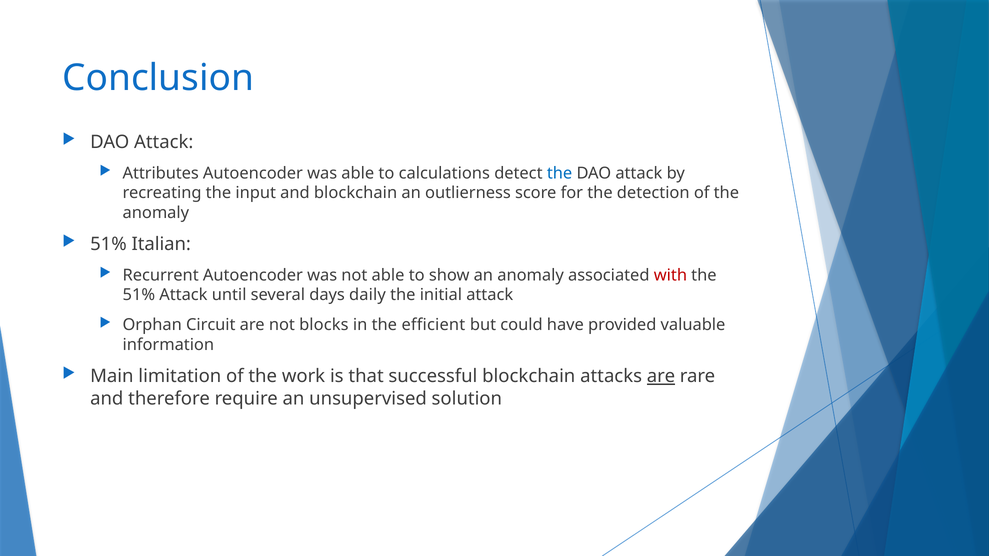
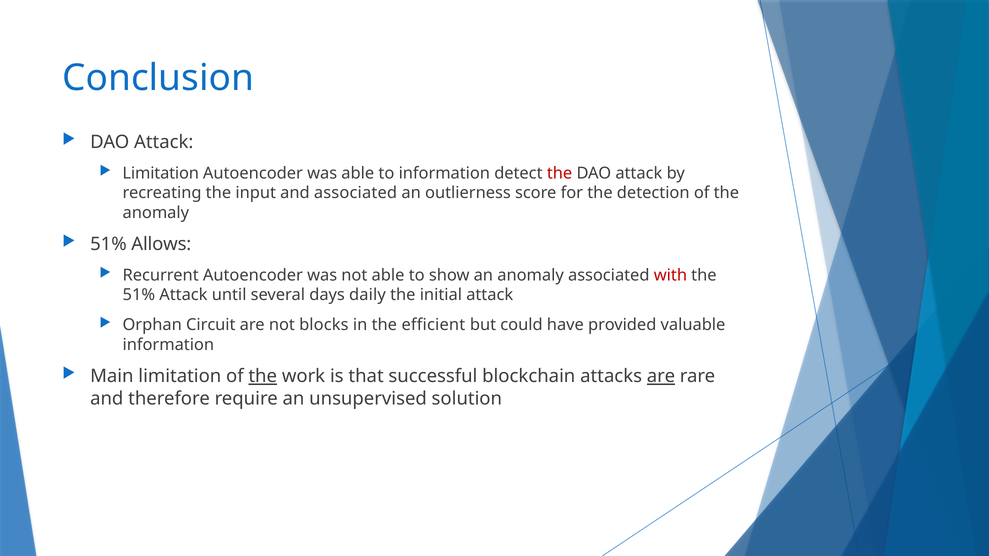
Attributes: Attributes -> Limitation (161, 173)
to calculations: calculations -> information (444, 173)
the colour: blue -> red (560, 173)
and blockchain: blockchain -> associated (356, 193)
Italian: Italian -> Allows (161, 244)
the underline: none -> present (263, 376)
